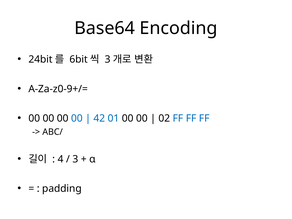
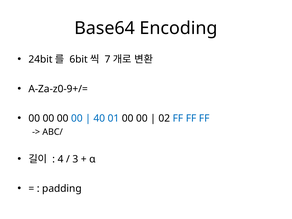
3: 3 -> 7 (108, 59)
42: 42 -> 40 (99, 118)
